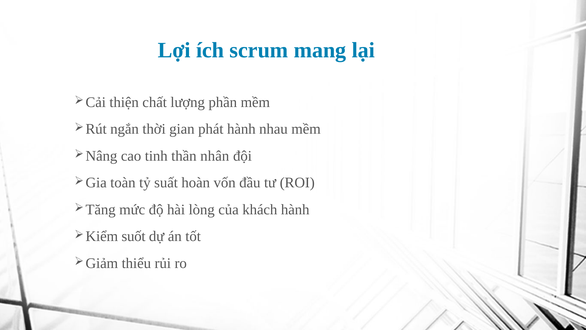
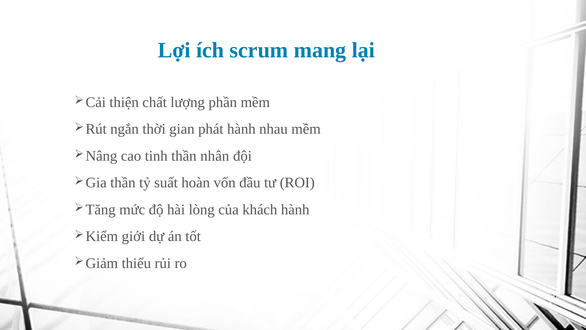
toàn: toàn -> thần (123, 183)
suốt: suốt -> giới (133, 236)
